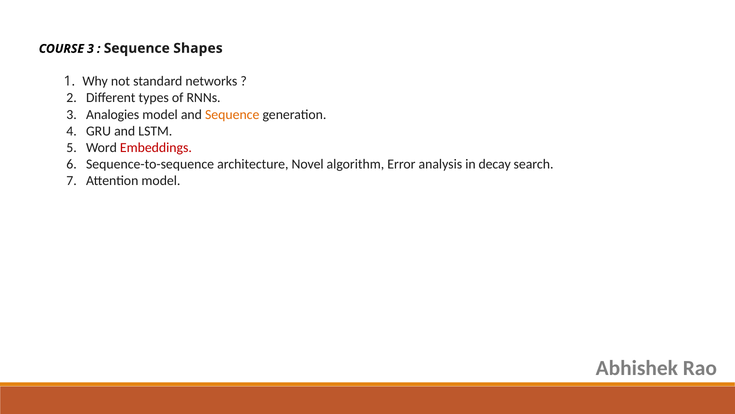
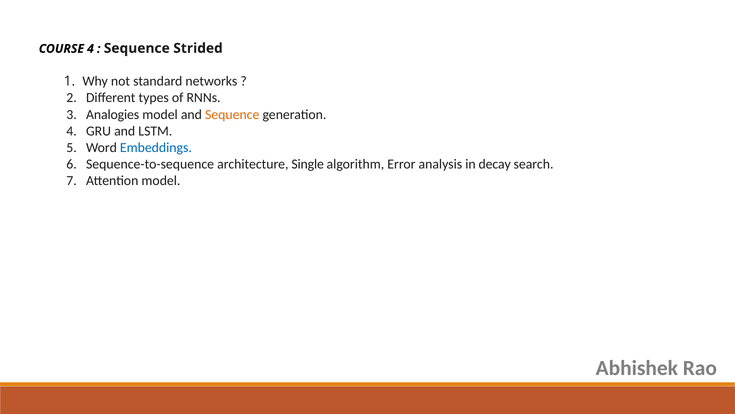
COURSE 3: 3 -> 4 (90, 49)
Shapes: Shapes -> Strided (198, 48)
Embeddings colour: red -> blue (156, 147)
Novel: Novel -> Single (308, 164)
